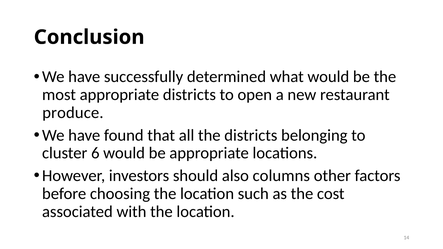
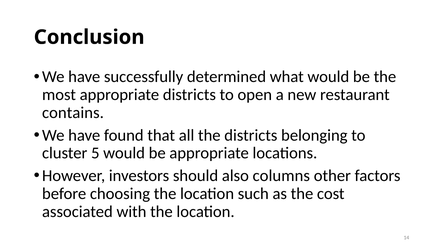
produce: produce -> contains (73, 113)
6: 6 -> 5 (95, 153)
